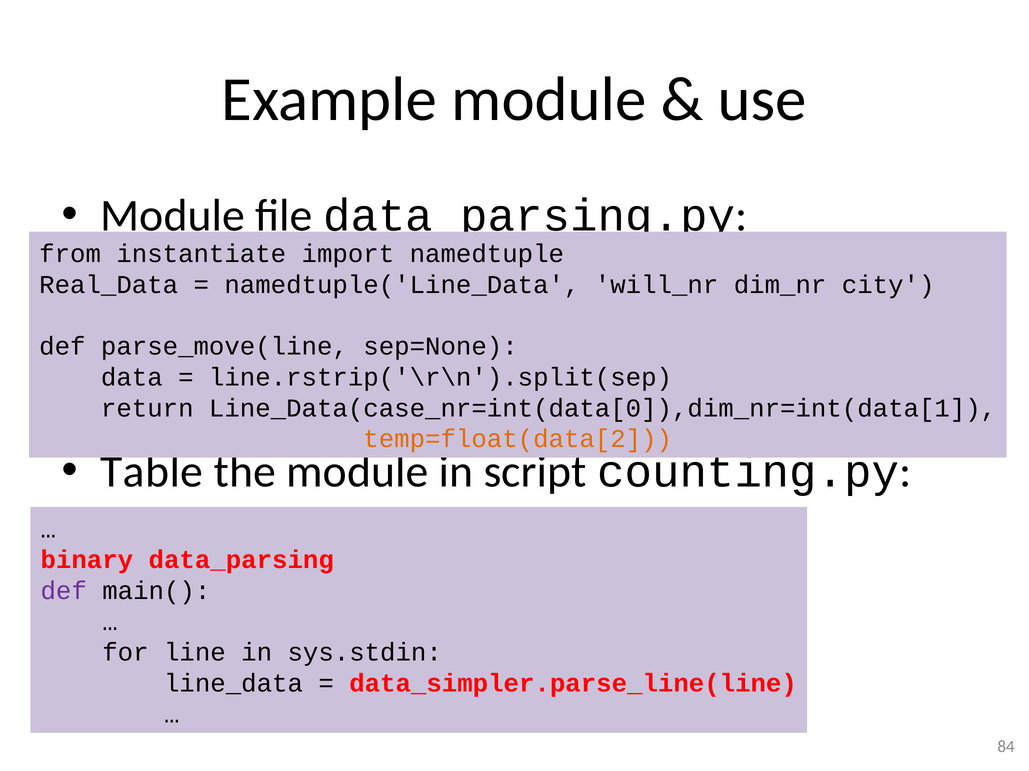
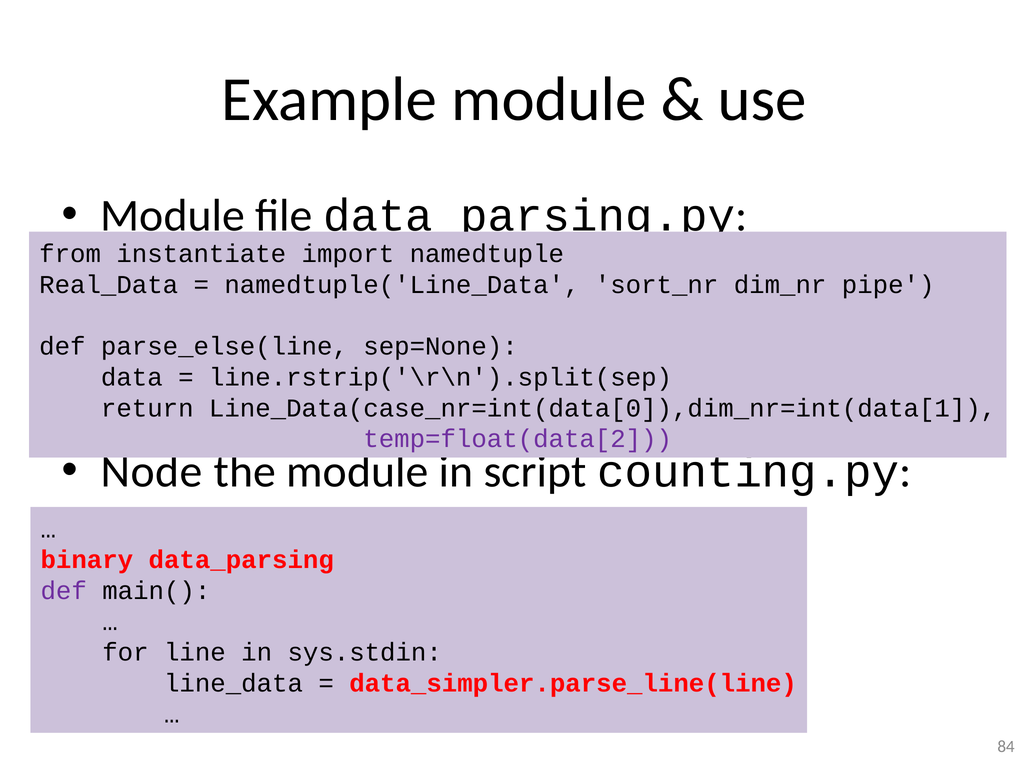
will_nr: will_nr -> sort_nr (657, 285)
city: city -> pipe (888, 285)
parse_move(line: parse_move(line -> parse_else(line (224, 347)
temp=float(data[2 colour: orange -> purple (518, 439)
Table: Table -> Node (152, 472)
